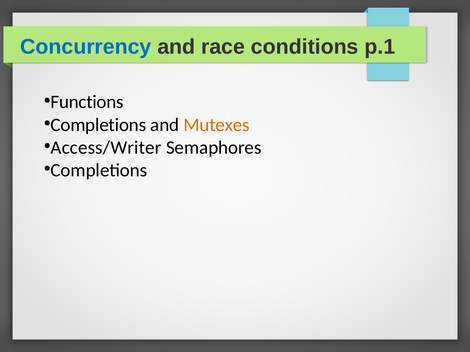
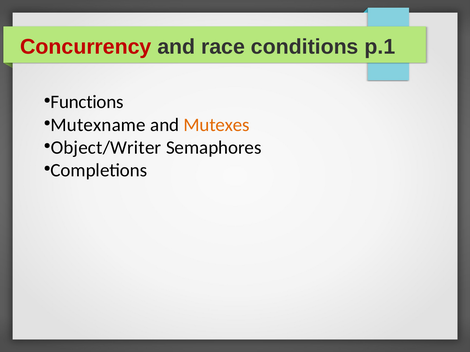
Concurrency colour: blue -> red (86, 47)
Completions: Completions -> Mutexname (98, 125)
Access/Writer: Access/Writer -> Object/Writer (106, 148)
